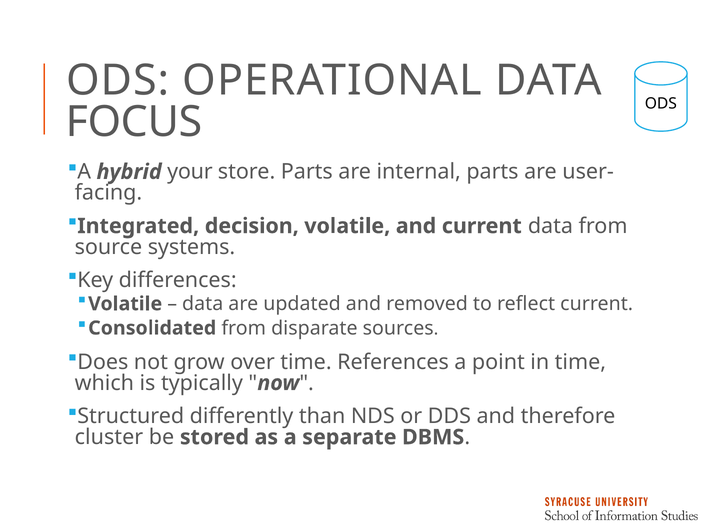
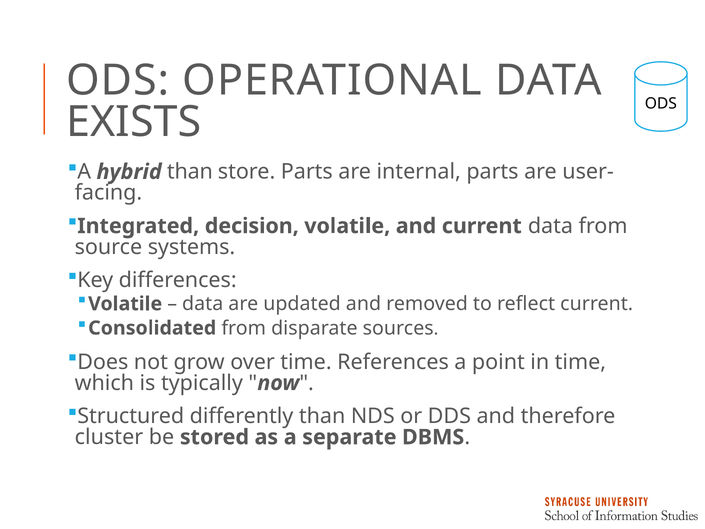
FOCUS: FOCUS -> EXISTS (134, 122)
hybrid your: your -> than (190, 172)
